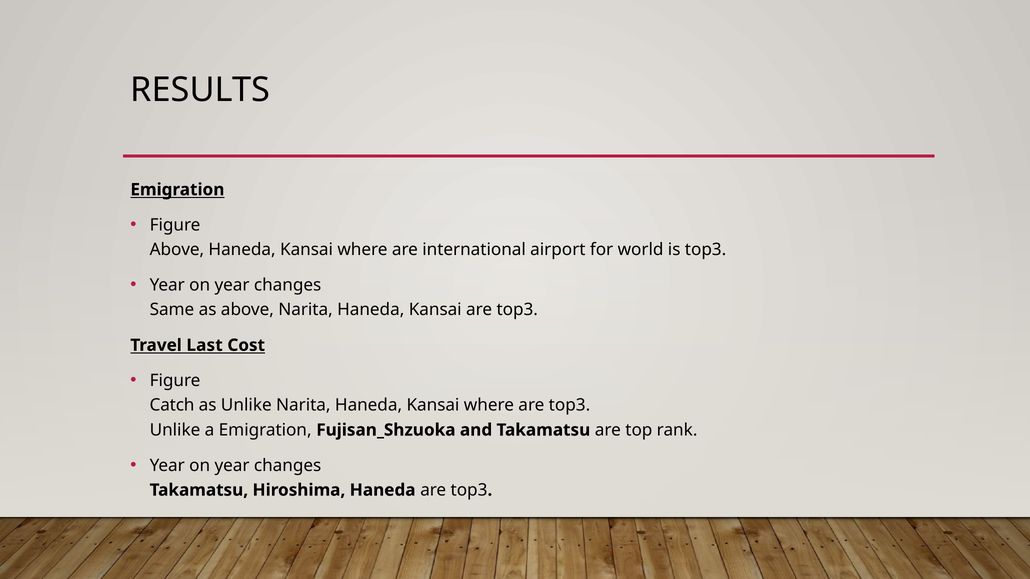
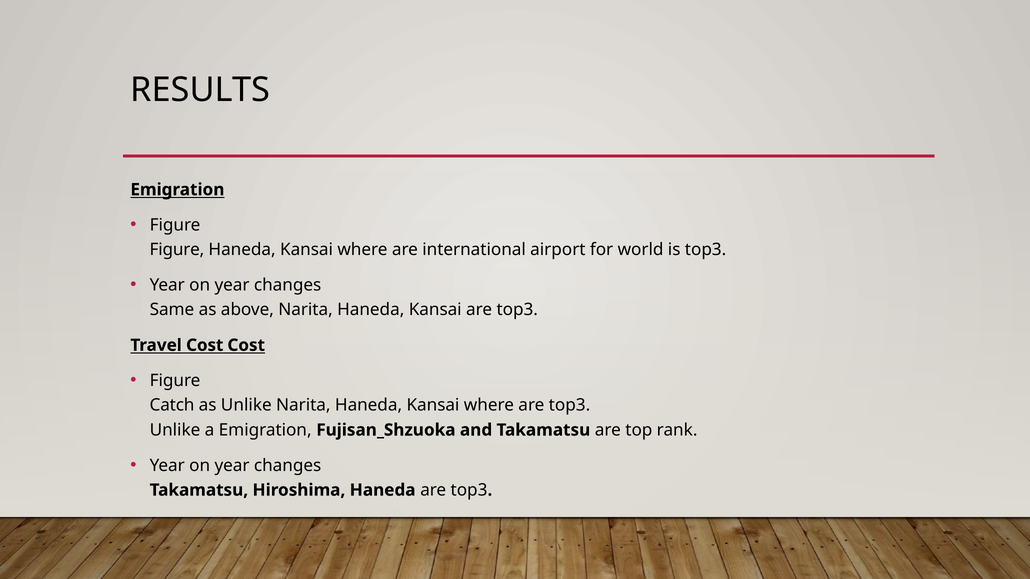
Above: Above -> Figure (177, 250)
Travel Last: Last -> Cost (205, 345)
